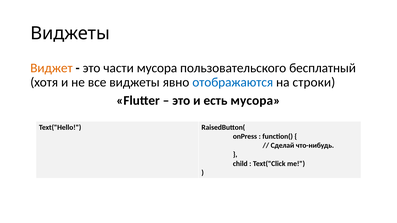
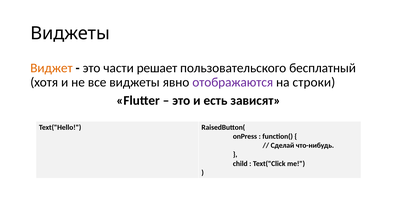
части мусора: мусора -> решает (157, 68)
отображаются colour: blue -> purple (233, 82)
есть мусора: мусора -> зависят (255, 101)
